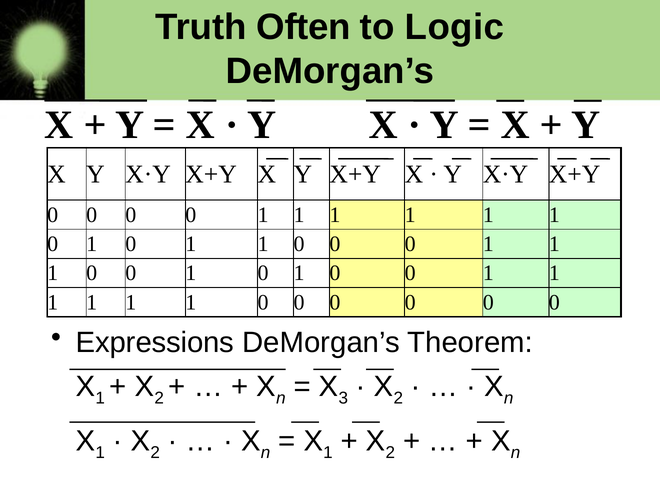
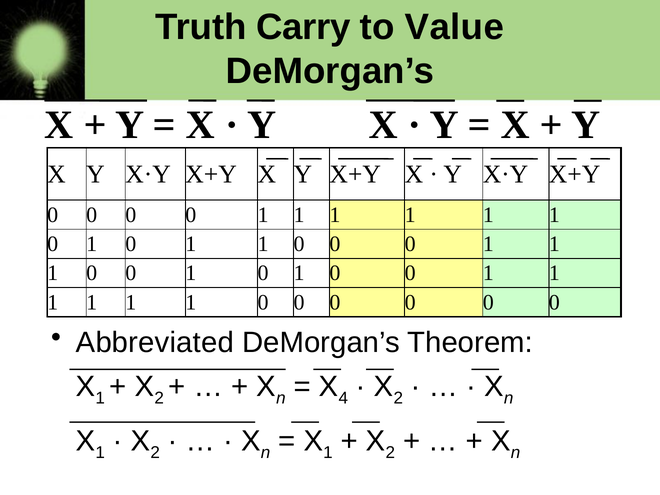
Often: Often -> Carry (304, 27)
Logic: Logic -> Value (454, 27)
Expressions: Expressions -> Abbreviated (155, 343)
3: 3 -> 4 (343, 398)
